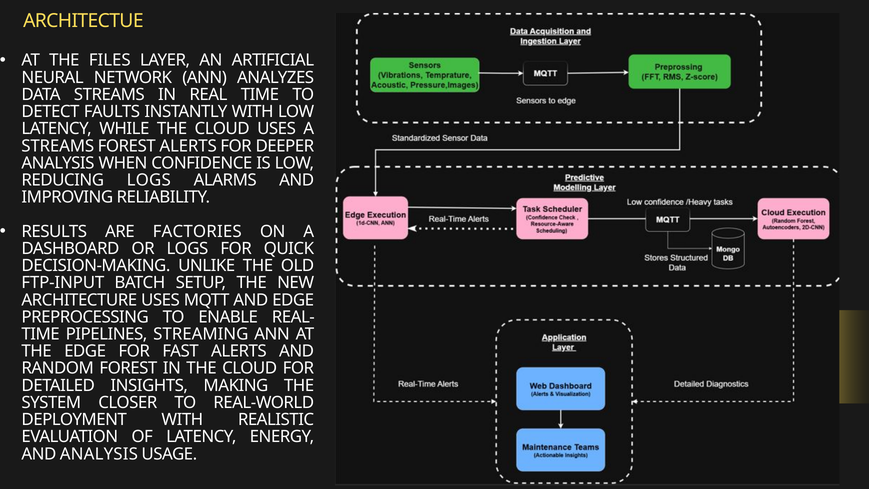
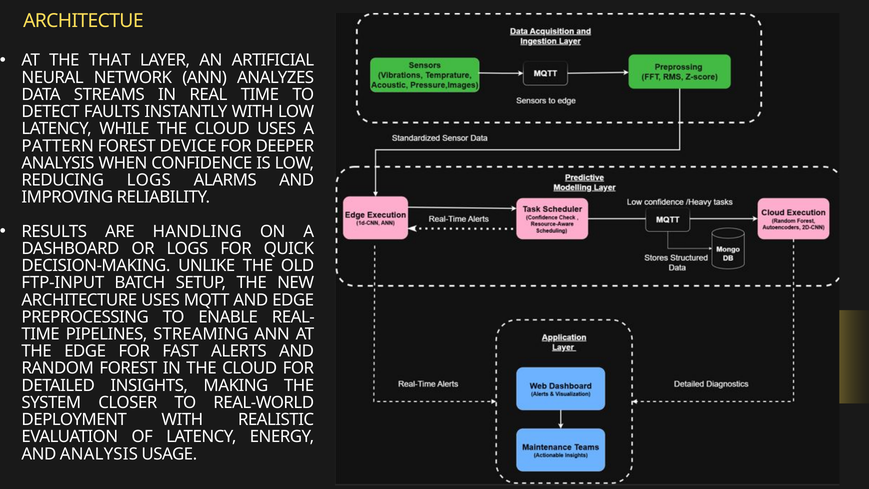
FILES: FILES -> THAT (110, 60)
STREAMS: STREAMS -> PATTERN (58, 146)
FOREST ALERTS: ALERTS -> DEVICE (188, 146)
FACTORIES: FACTORIES -> HANDLING (197, 231)
